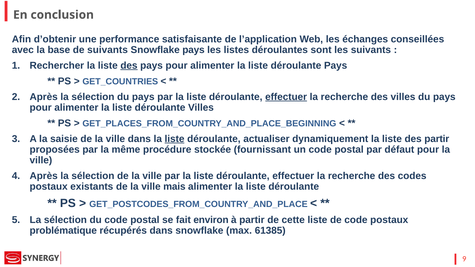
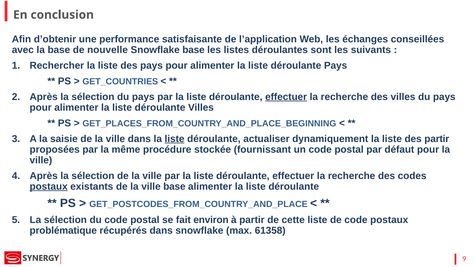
de suivants: suivants -> nouvelle (108, 50)
Snowflake pays: pays -> base (193, 50)
des underline: present -> none (129, 66)
postaux underline: none -> present (49, 187)
ville mais: mais -> base (174, 187)
61385: 61385 -> 61358 (270, 231)
